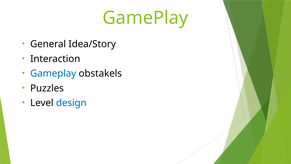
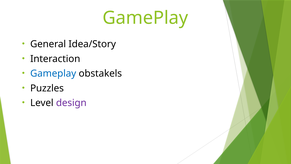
design colour: blue -> purple (71, 103)
